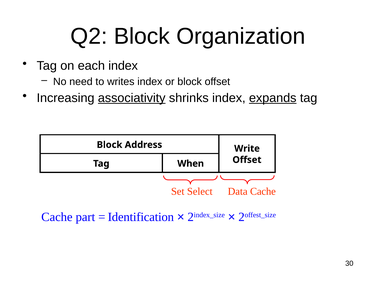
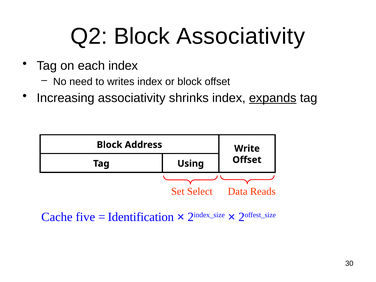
Block Organization: Organization -> Associativity (241, 36)
associativity underline: present -> none (132, 98)
When: When -> Using (191, 164)
Data Cache: Cache -> Reads (263, 191)
part: part -> five (85, 217)
